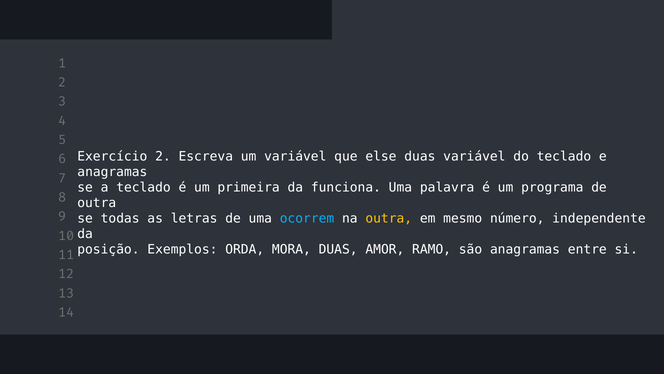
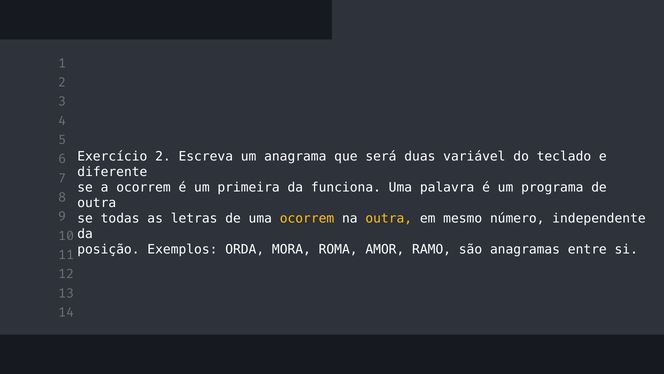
um variável: variável -> anagrama (295, 156)
else: else -> será (381, 156)
anagramas: anagramas -> diferente (112, 172)
a teclado: teclado -> ocorrem (143, 187)
ocorrem colour: light blue -> yellow (307, 218)
MORA DUAS: DUAS -> ROMA (338, 249)
